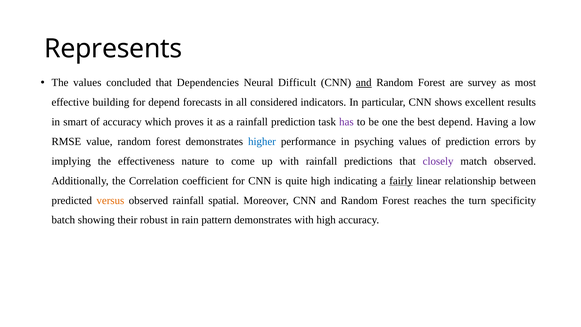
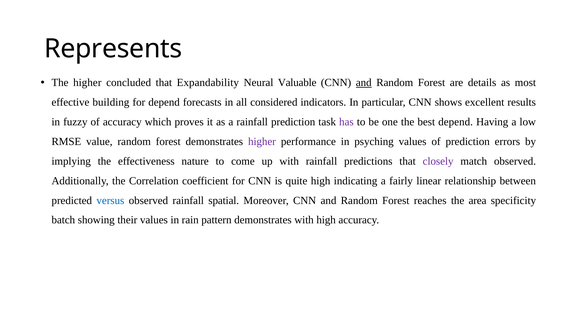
The values: values -> higher (87, 83)
Dependencies: Dependencies -> Expandability (208, 83)
Difficult: Difficult -> Valuable (297, 83)
survey: survey -> details (482, 83)
smart: smart -> fuzzy (75, 122)
higher colour: blue -> purple (262, 141)
fairly underline: present -> none (401, 181)
versus colour: orange -> blue (110, 200)
turn: turn -> area (478, 200)
their robust: robust -> values (154, 220)
